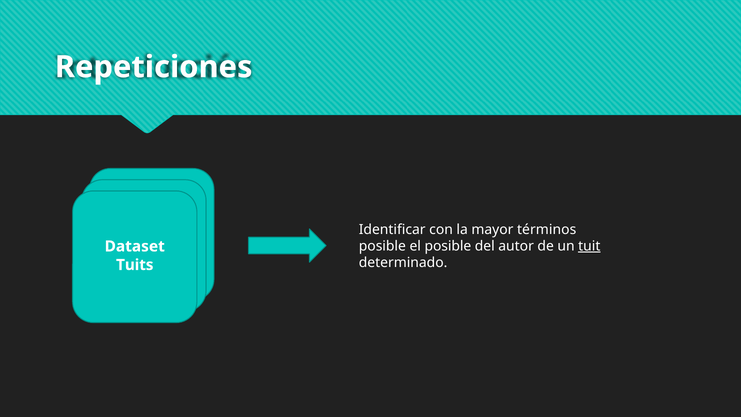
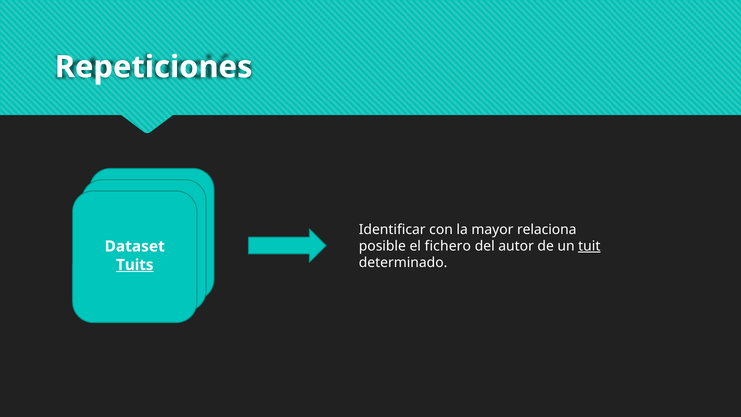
términos: términos -> relaciona (547, 229)
el posible: posible -> fichero (448, 246)
Tuits underline: none -> present (135, 265)
